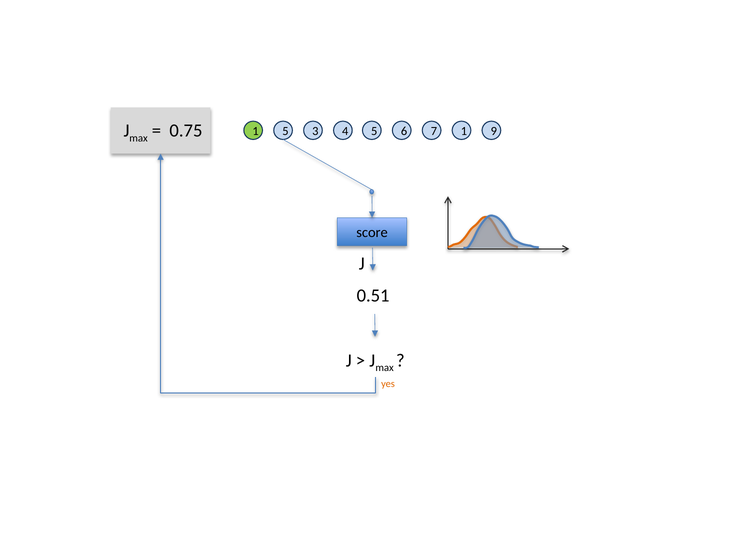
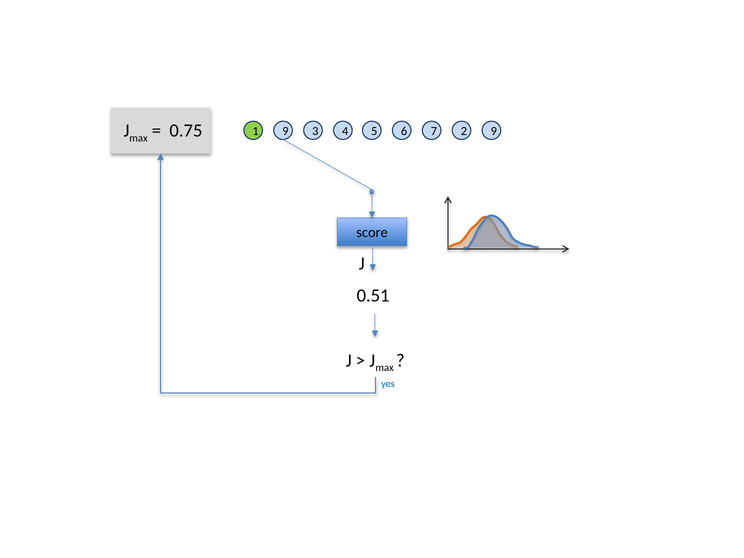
1 5: 5 -> 9 (285, 131)
7 1: 1 -> 2 (464, 131)
yes colour: orange -> blue (388, 384)
